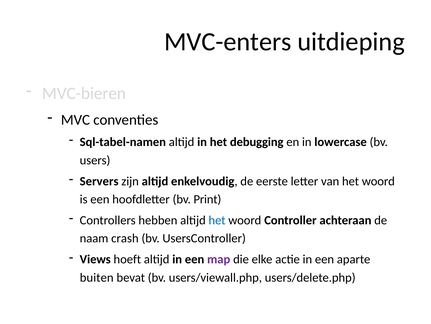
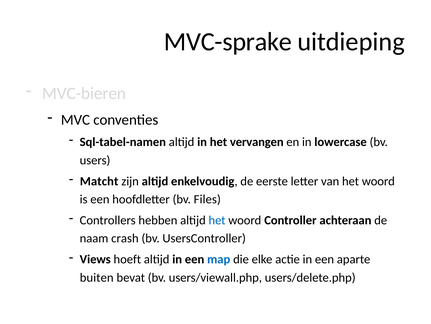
MVC-enters: MVC-enters -> MVC-sprake (228, 42)
debugging: debugging -> vervangen (257, 142)
Servers: Servers -> Matcht (99, 181)
Print: Print -> Files (207, 199)
map colour: purple -> blue (219, 259)
